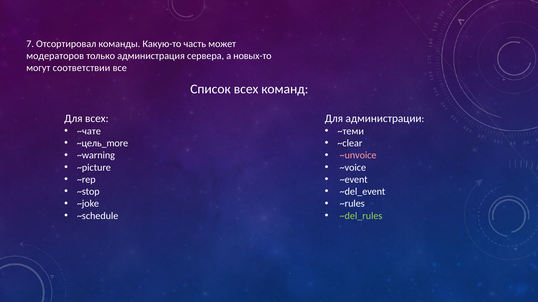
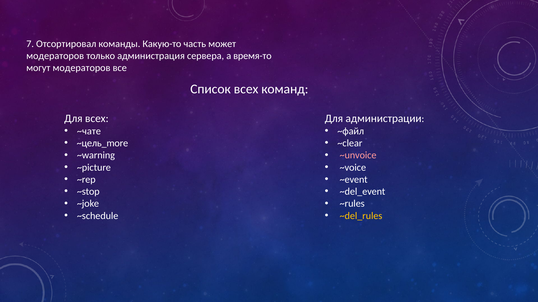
новых-то: новых-то -> время-то (252, 56)
могут соответствии: соответствии -> модераторов (82, 68)
~теми: ~теми -> ~файл (351, 131)
~del_rules colour: light green -> yellow (361, 216)
